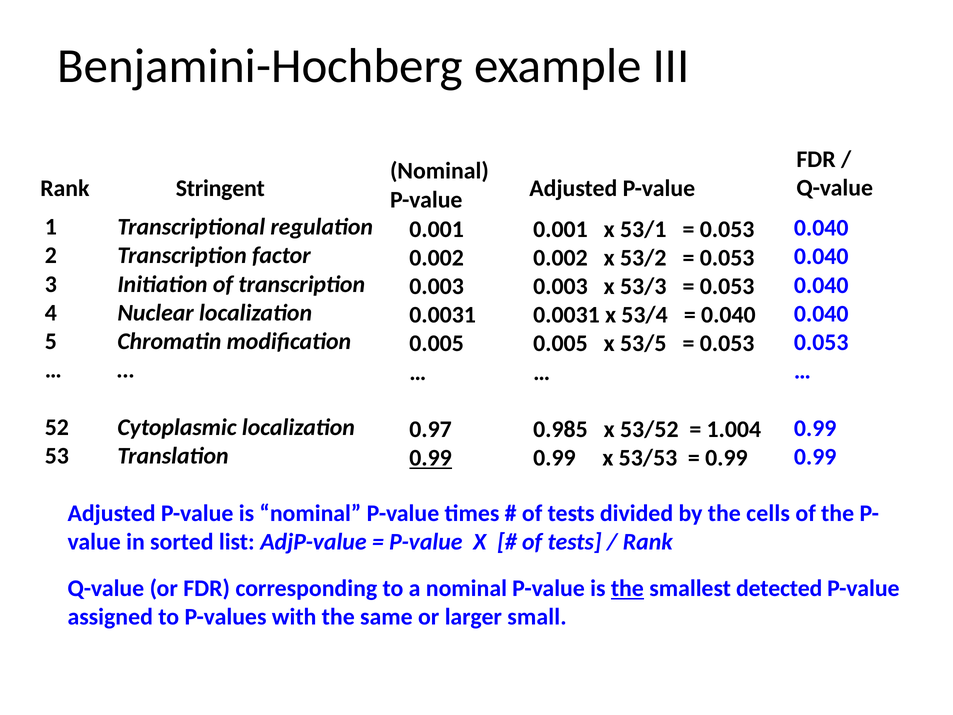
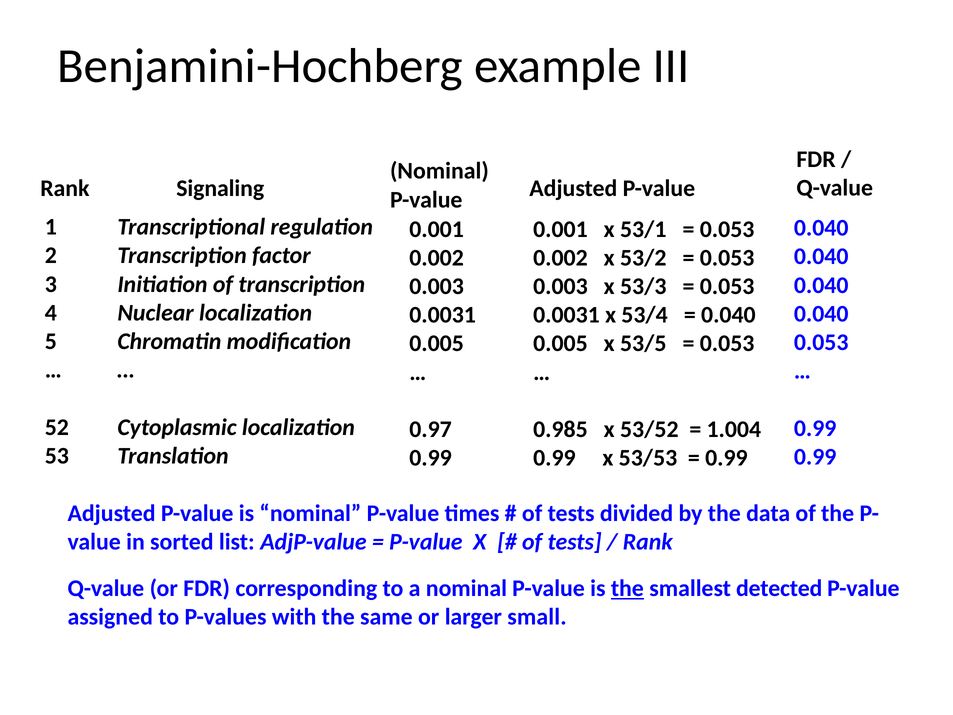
Stringent: Stringent -> Signaling (220, 188)
0.99 underline: present -> none (431, 458)
cells: cells -> data (768, 513)
